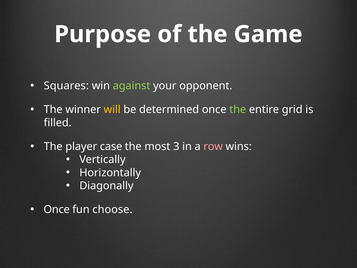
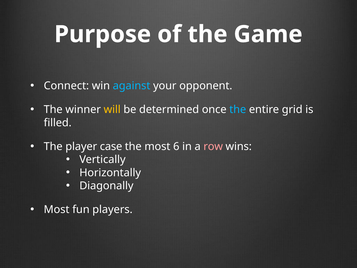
Squares: Squares -> Connect (66, 86)
against colour: light green -> light blue (132, 86)
the colour: light green -> light blue (238, 109)
3: 3 -> 6 (176, 146)
Once: Once -> Most (57, 209)
choose: choose -> players (112, 209)
